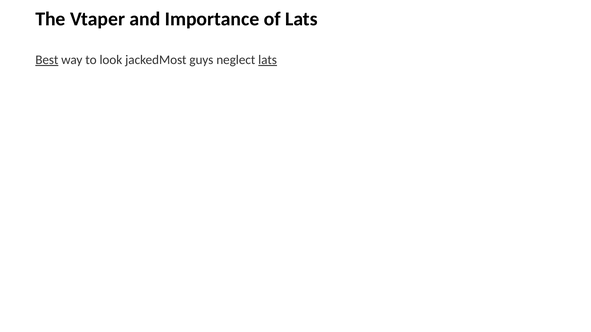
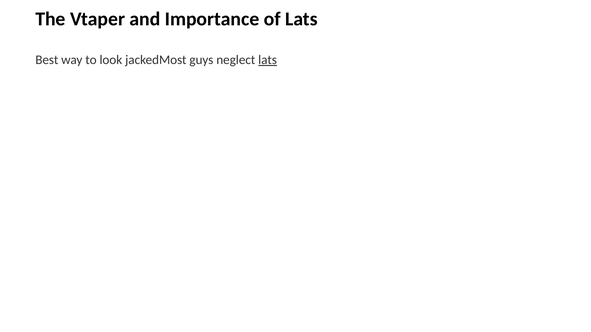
Best underline: present -> none (47, 60)
